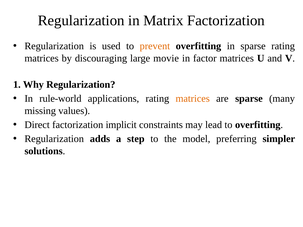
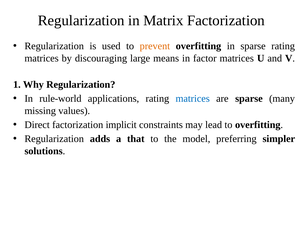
movie: movie -> means (166, 58)
matrices colour: orange -> blue (193, 99)
step: step -> that (136, 139)
